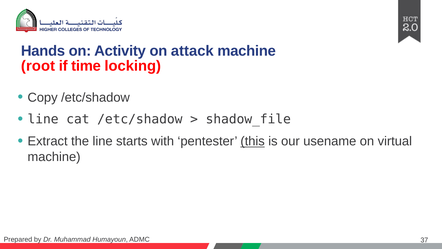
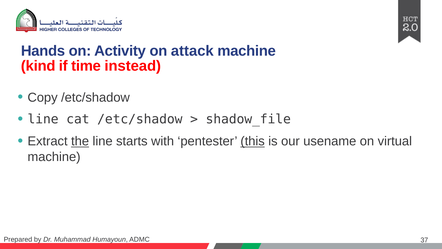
root: root -> kind (38, 66)
locking: locking -> instead (133, 66)
the underline: none -> present (80, 141)
